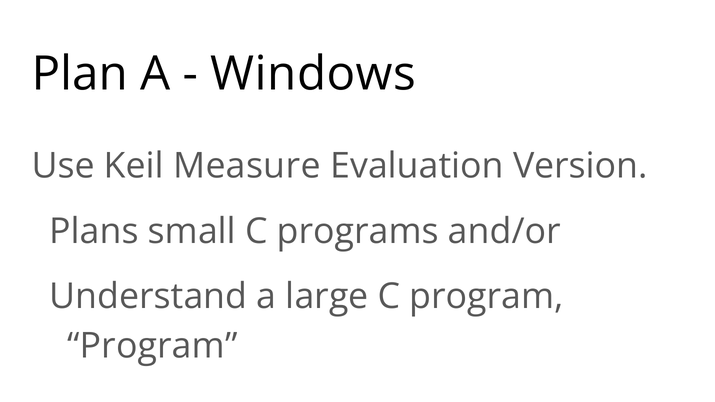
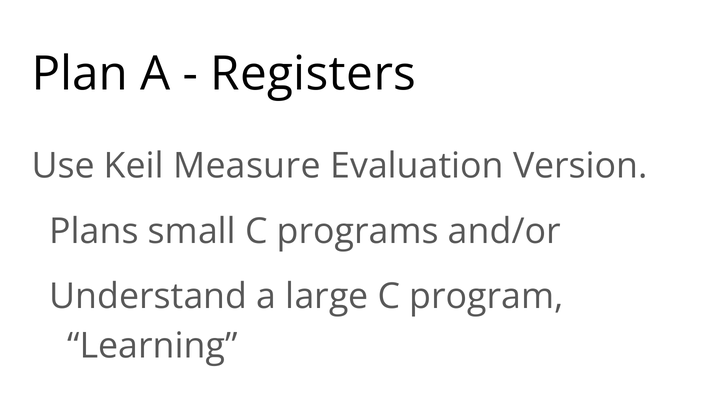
Windows: Windows -> Registers (313, 74)
Program: Program -> Learning (152, 346)
